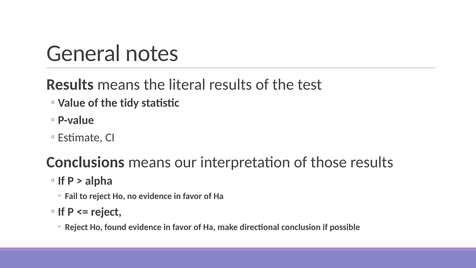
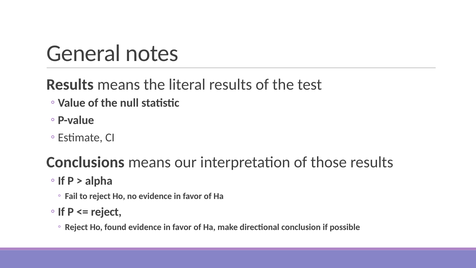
tidy: tidy -> null (129, 103)
